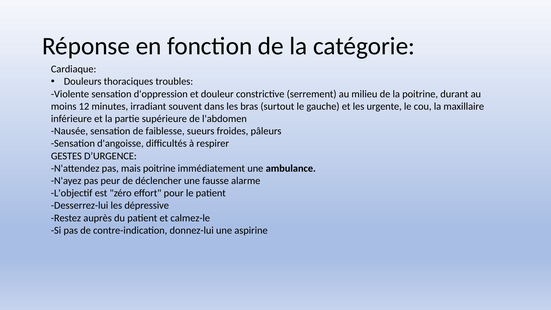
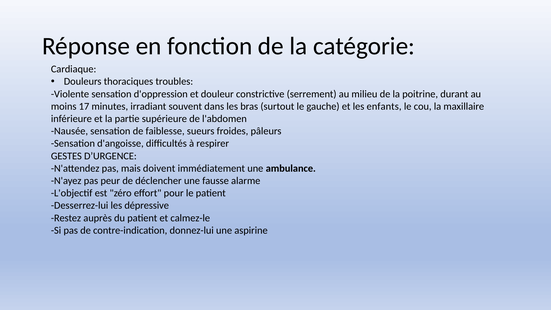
12: 12 -> 17 (84, 106)
urgente: urgente -> enfants (384, 106)
mais poitrine: poitrine -> doivent (159, 168)
